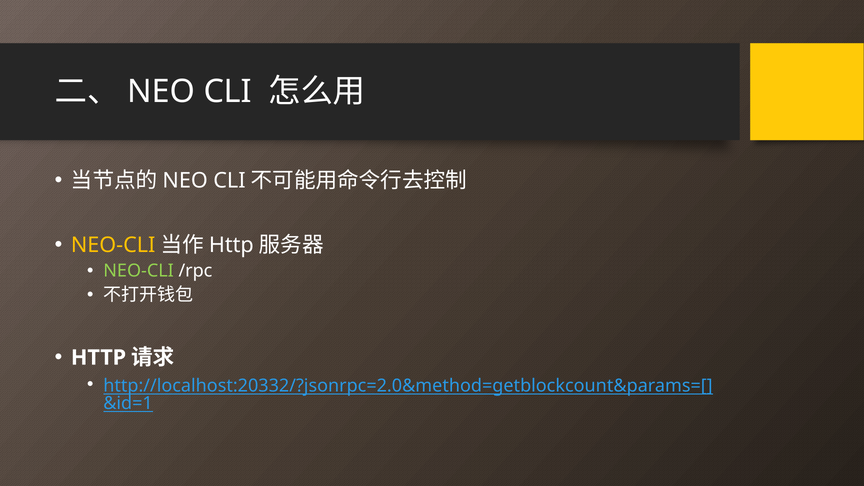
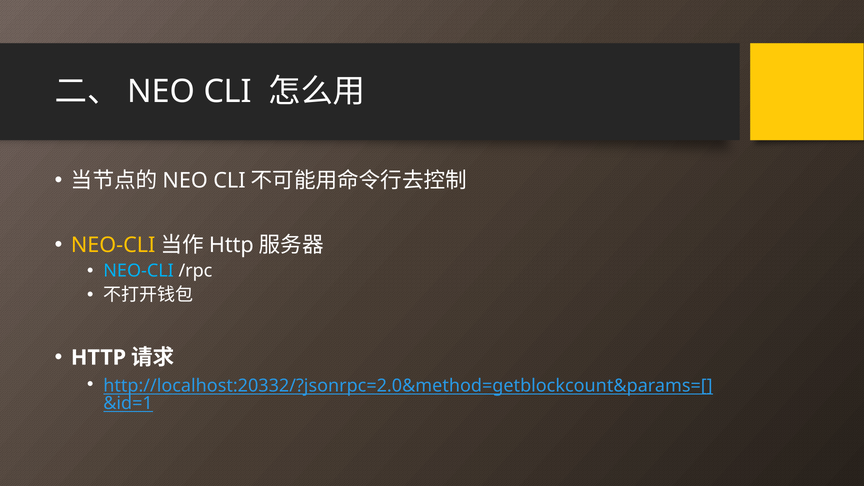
NEO-CLI colour: light green -> light blue (139, 271)
